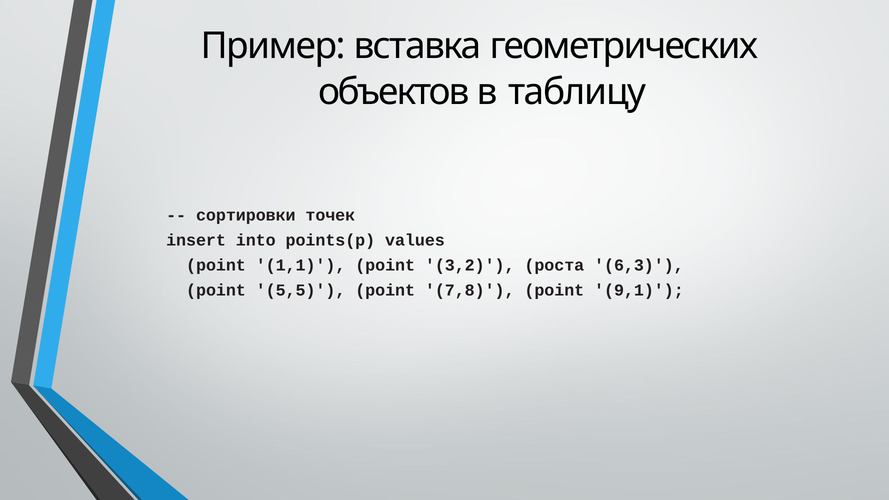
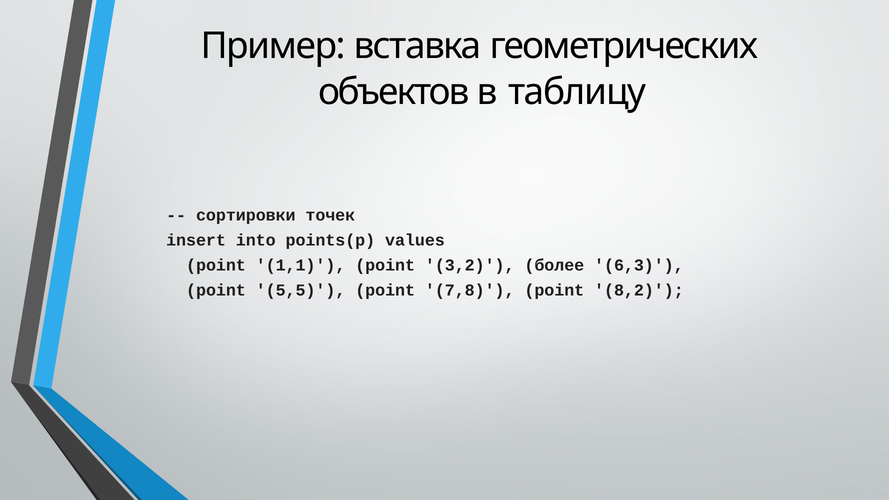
роста: роста -> более (554, 265)
9,1: 9,1 -> 8,2 (639, 290)
